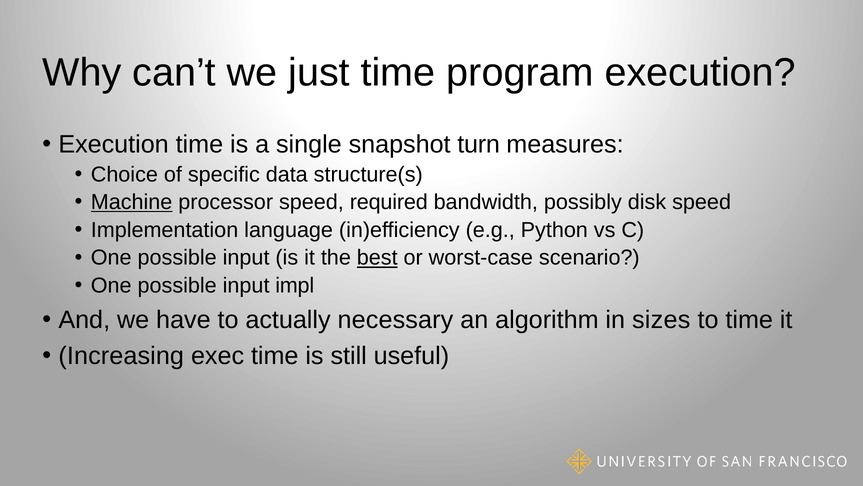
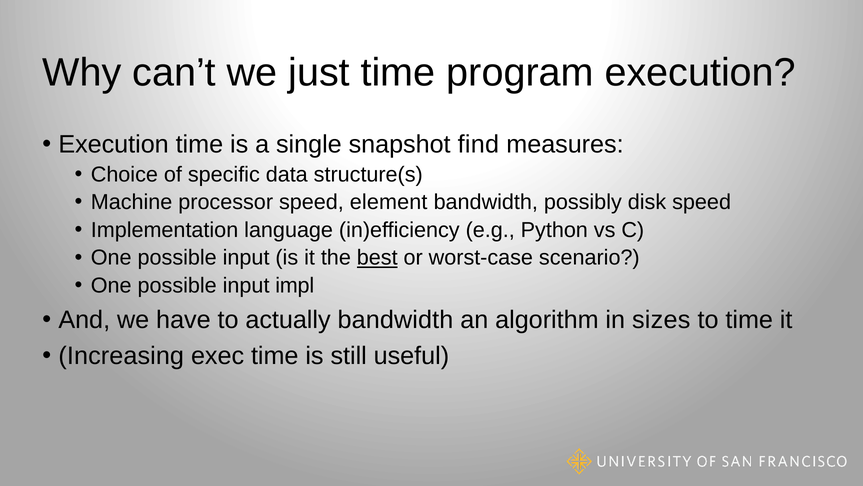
turn: turn -> find (478, 144)
Machine underline: present -> none (132, 202)
required: required -> element (389, 202)
actually necessary: necessary -> bandwidth (395, 320)
